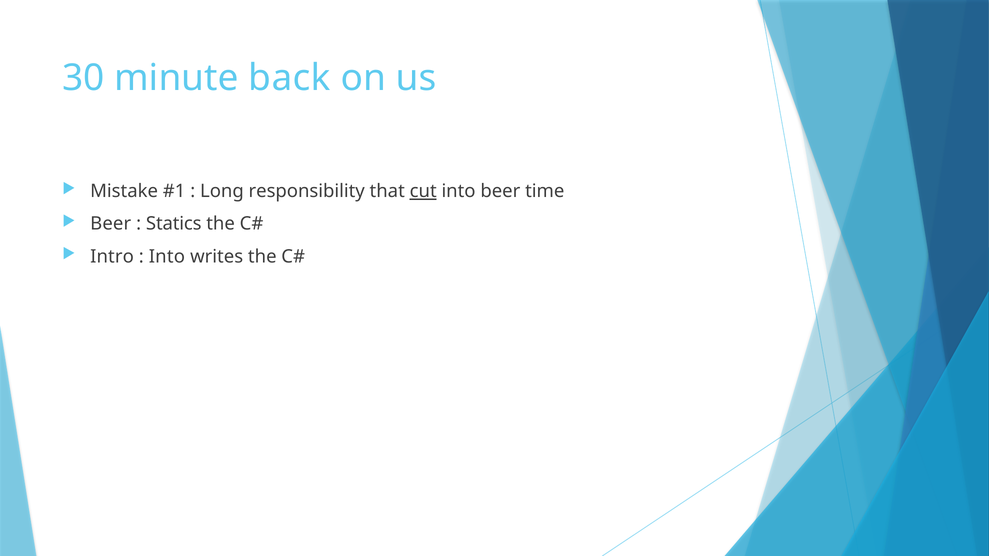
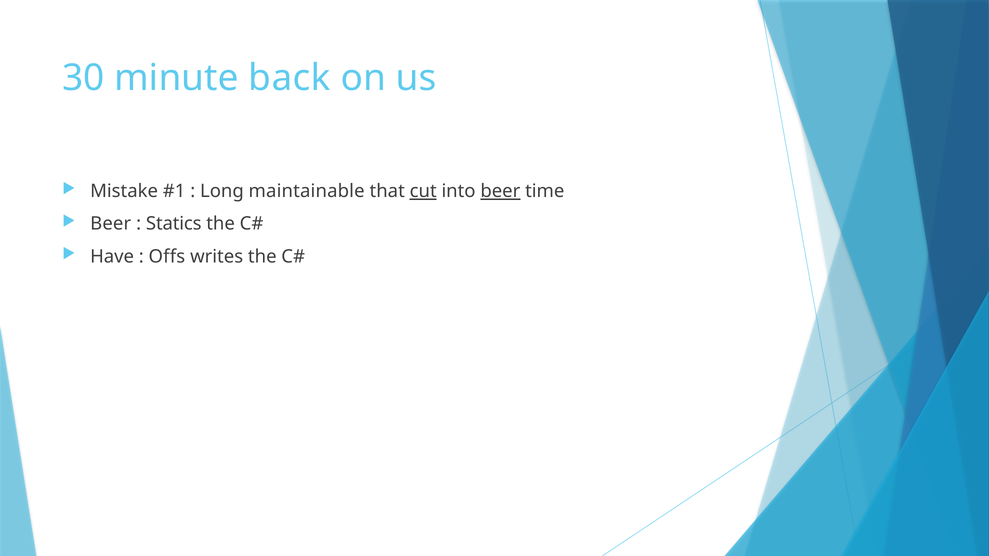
responsibility: responsibility -> maintainable (307, 191)
beer underline: none -> present (500, 191)
Intro: Intro -> Have (112, 257)
Into: Into -> Offs (167, 257)
